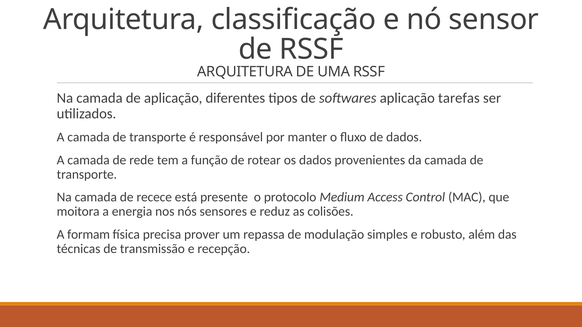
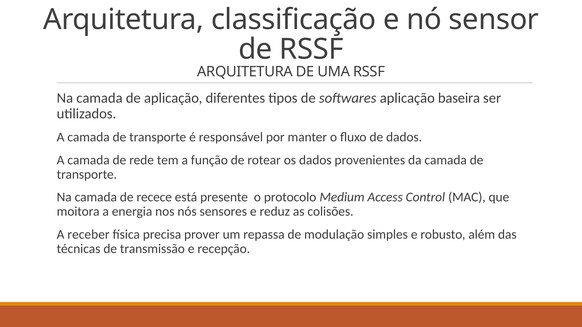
tarefas: tarefas -> baseira (459, 98)
formam: formam -> receber (88, 235)
